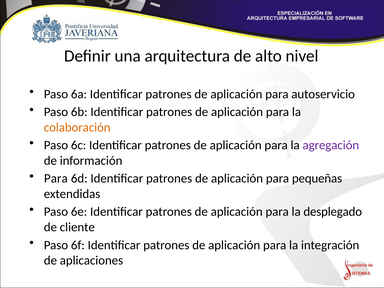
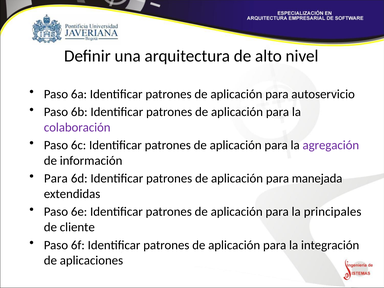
colaboración colour: orange -> purple (77, 127)
pequeñas: pequeñas -> manejada (317, 178)
desplegado: desplegado -> principales (333, 212)
